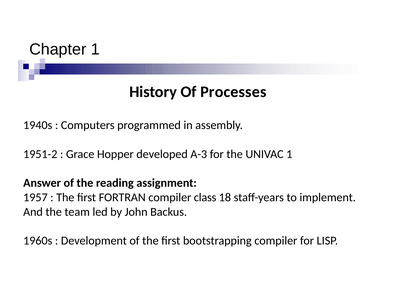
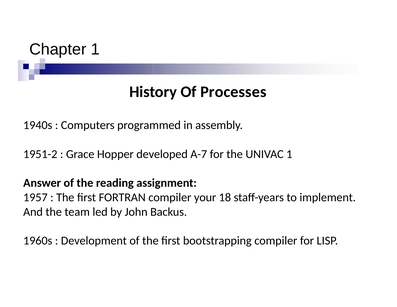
A-3: A-3 -> A-7 (199, 154)
class: class -> your (205, 197)
